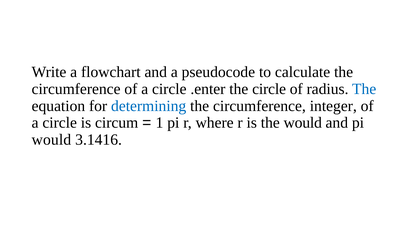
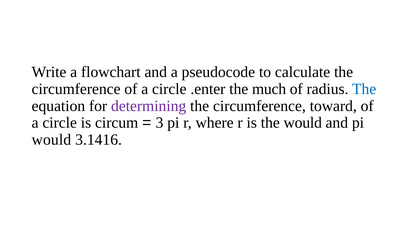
the circle: circle -> much (269, 89)
determining colour: blue -> purple (149, 106)
integer: integer -> toward (333, 106)
1: 1 -> 3 (160, 122)
